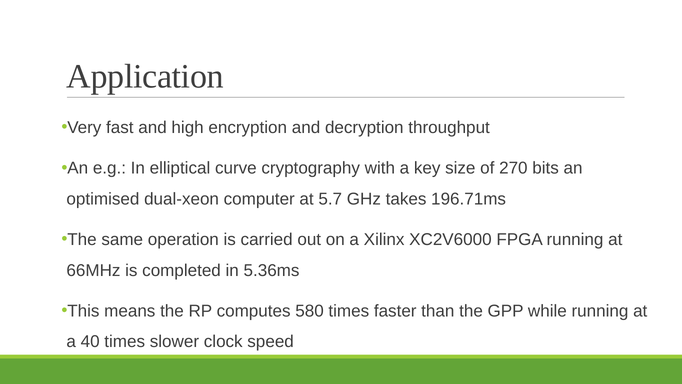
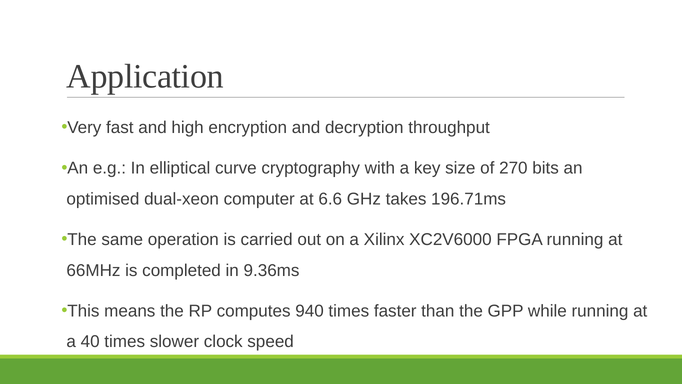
5.7: 5.7 -> 6.6 (330, 199)
5.36ms: 5.36ms -> 9.36ms (272, 270)
580: 580 -> 940 (310, 311)
